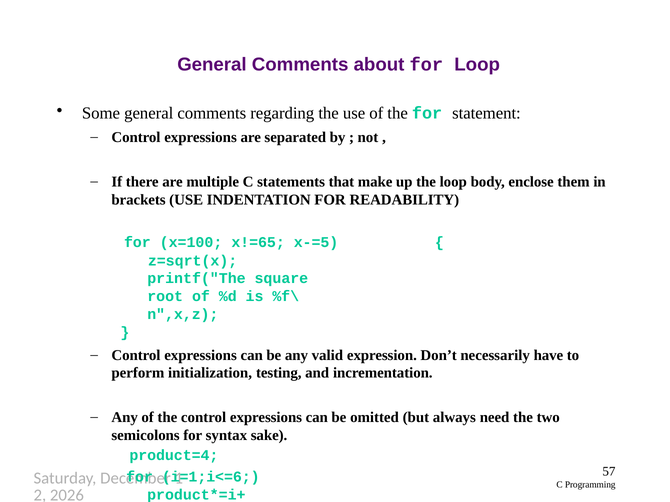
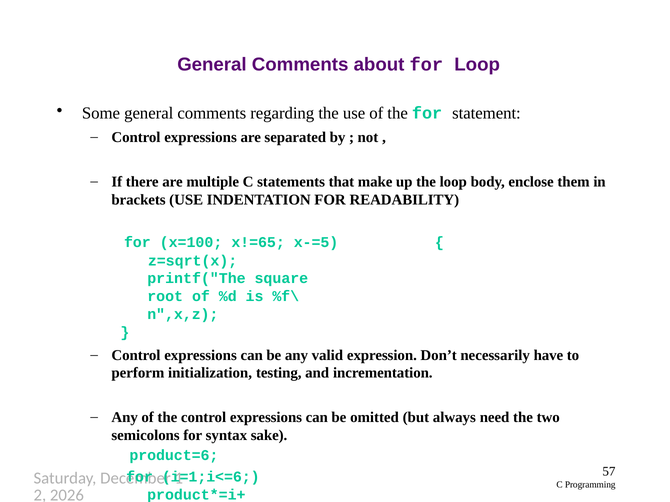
product=4: product=4 -> product=6 (174, 455)
